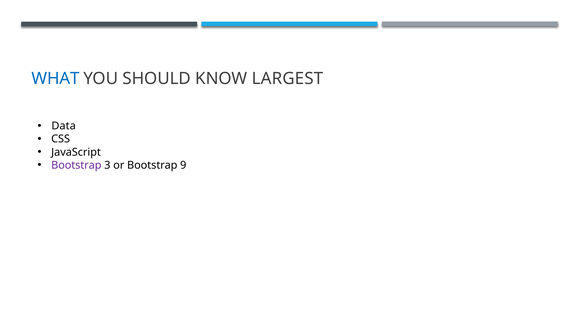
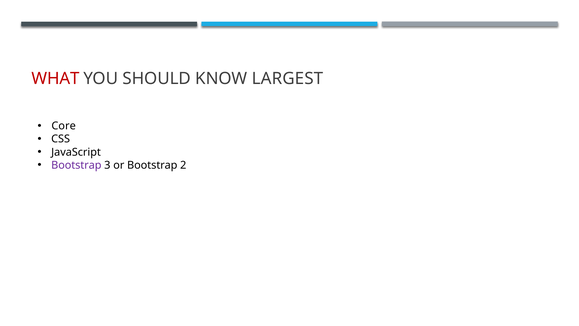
WHAT colour: blue -> red (56, 79)
Data: Data -> Core (64, 126)
9: 9 -> 2 (183, 165)
